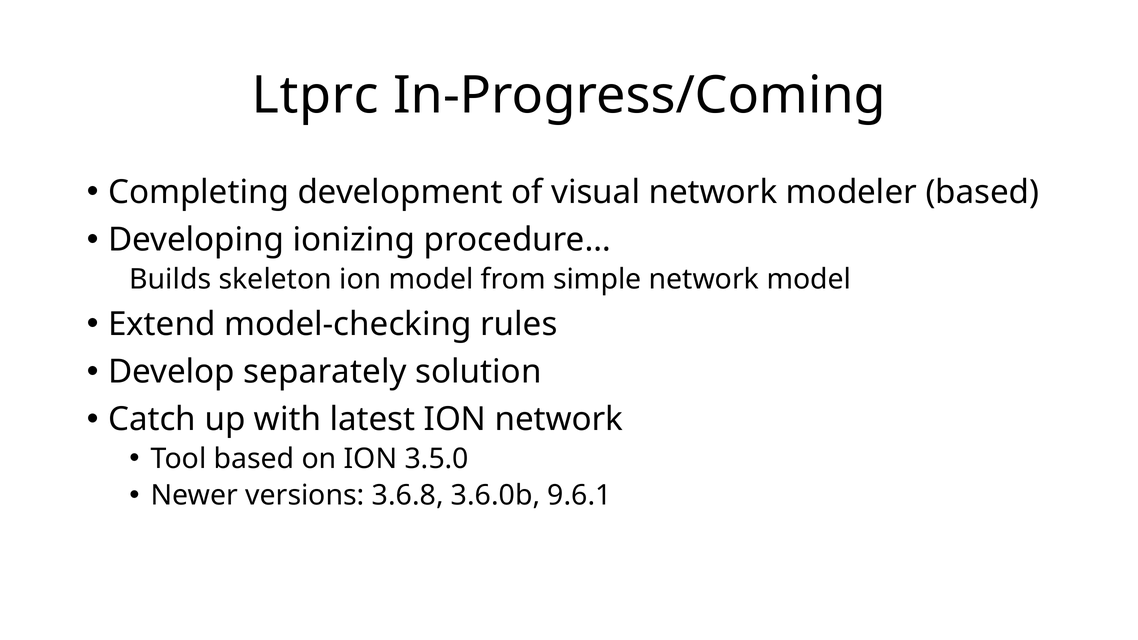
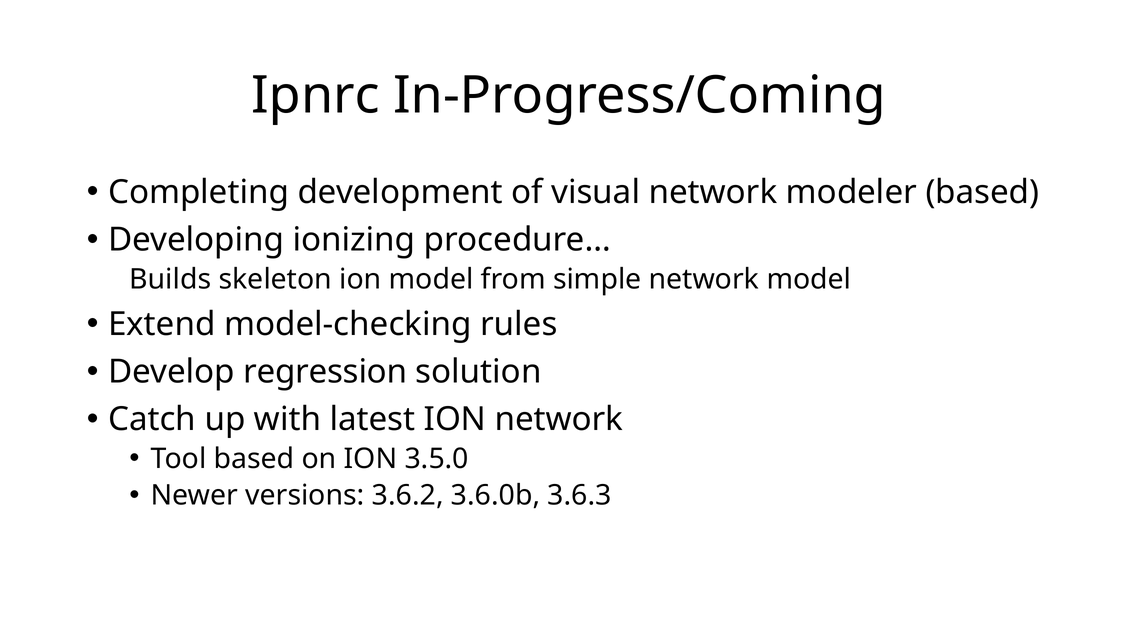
Ltprc: Ltprc -> Ipnrc (316, 96)
separately: separately -> regression (325, 372)
3.6.8: 3.6.8 -> 3.6.2 (408, 495)
9.6.1: 9.6.1 -> 3.6.3 (580, 495)
